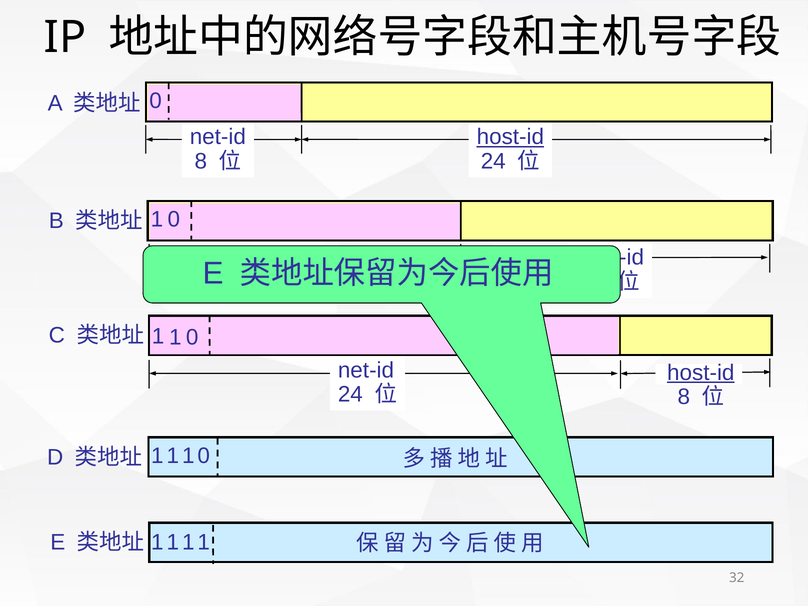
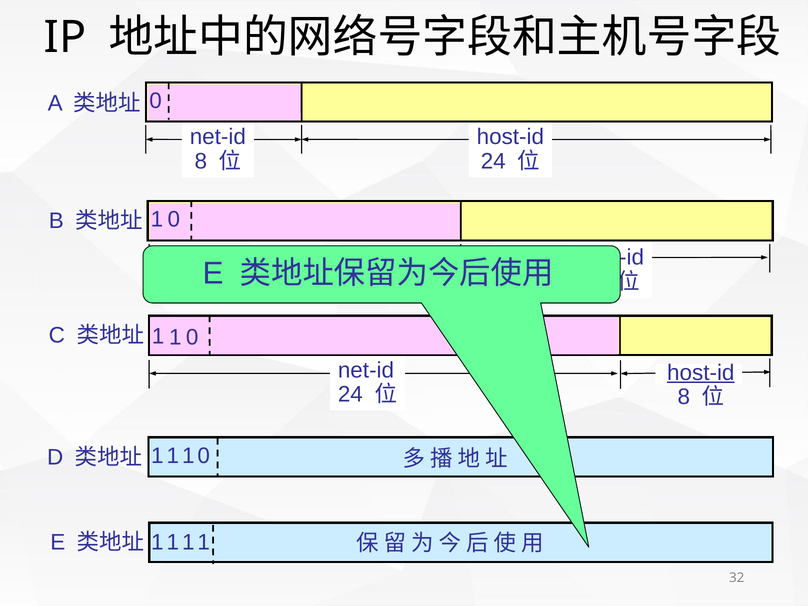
host-id underline: present -> none (510, 137)
